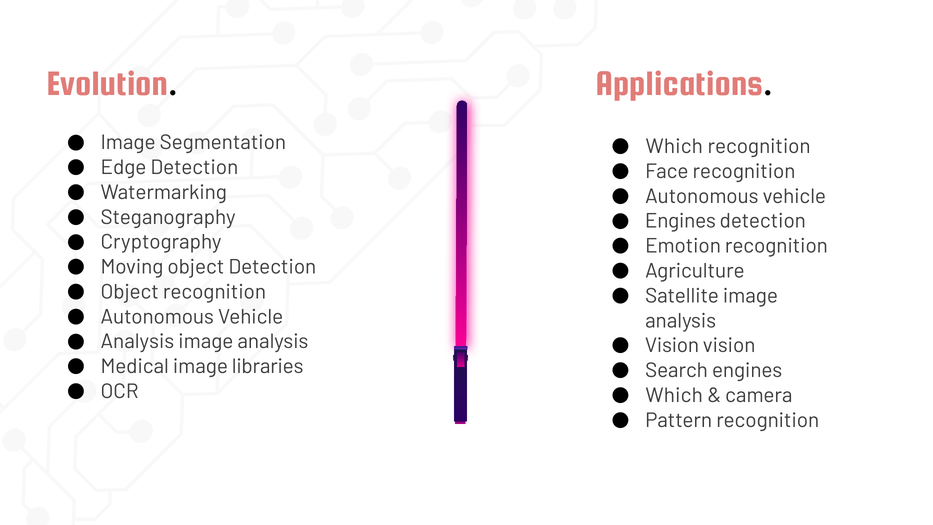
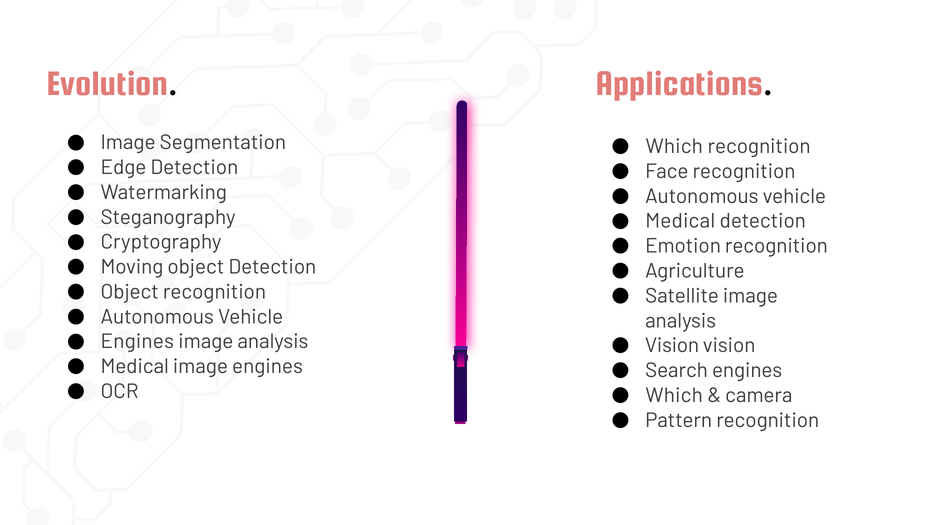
Engines: Engines -> Medical (680, 221)
Analysis: Analysis -> Engines (137, 342)
image libraries: libraries -> engines (268, 366)
